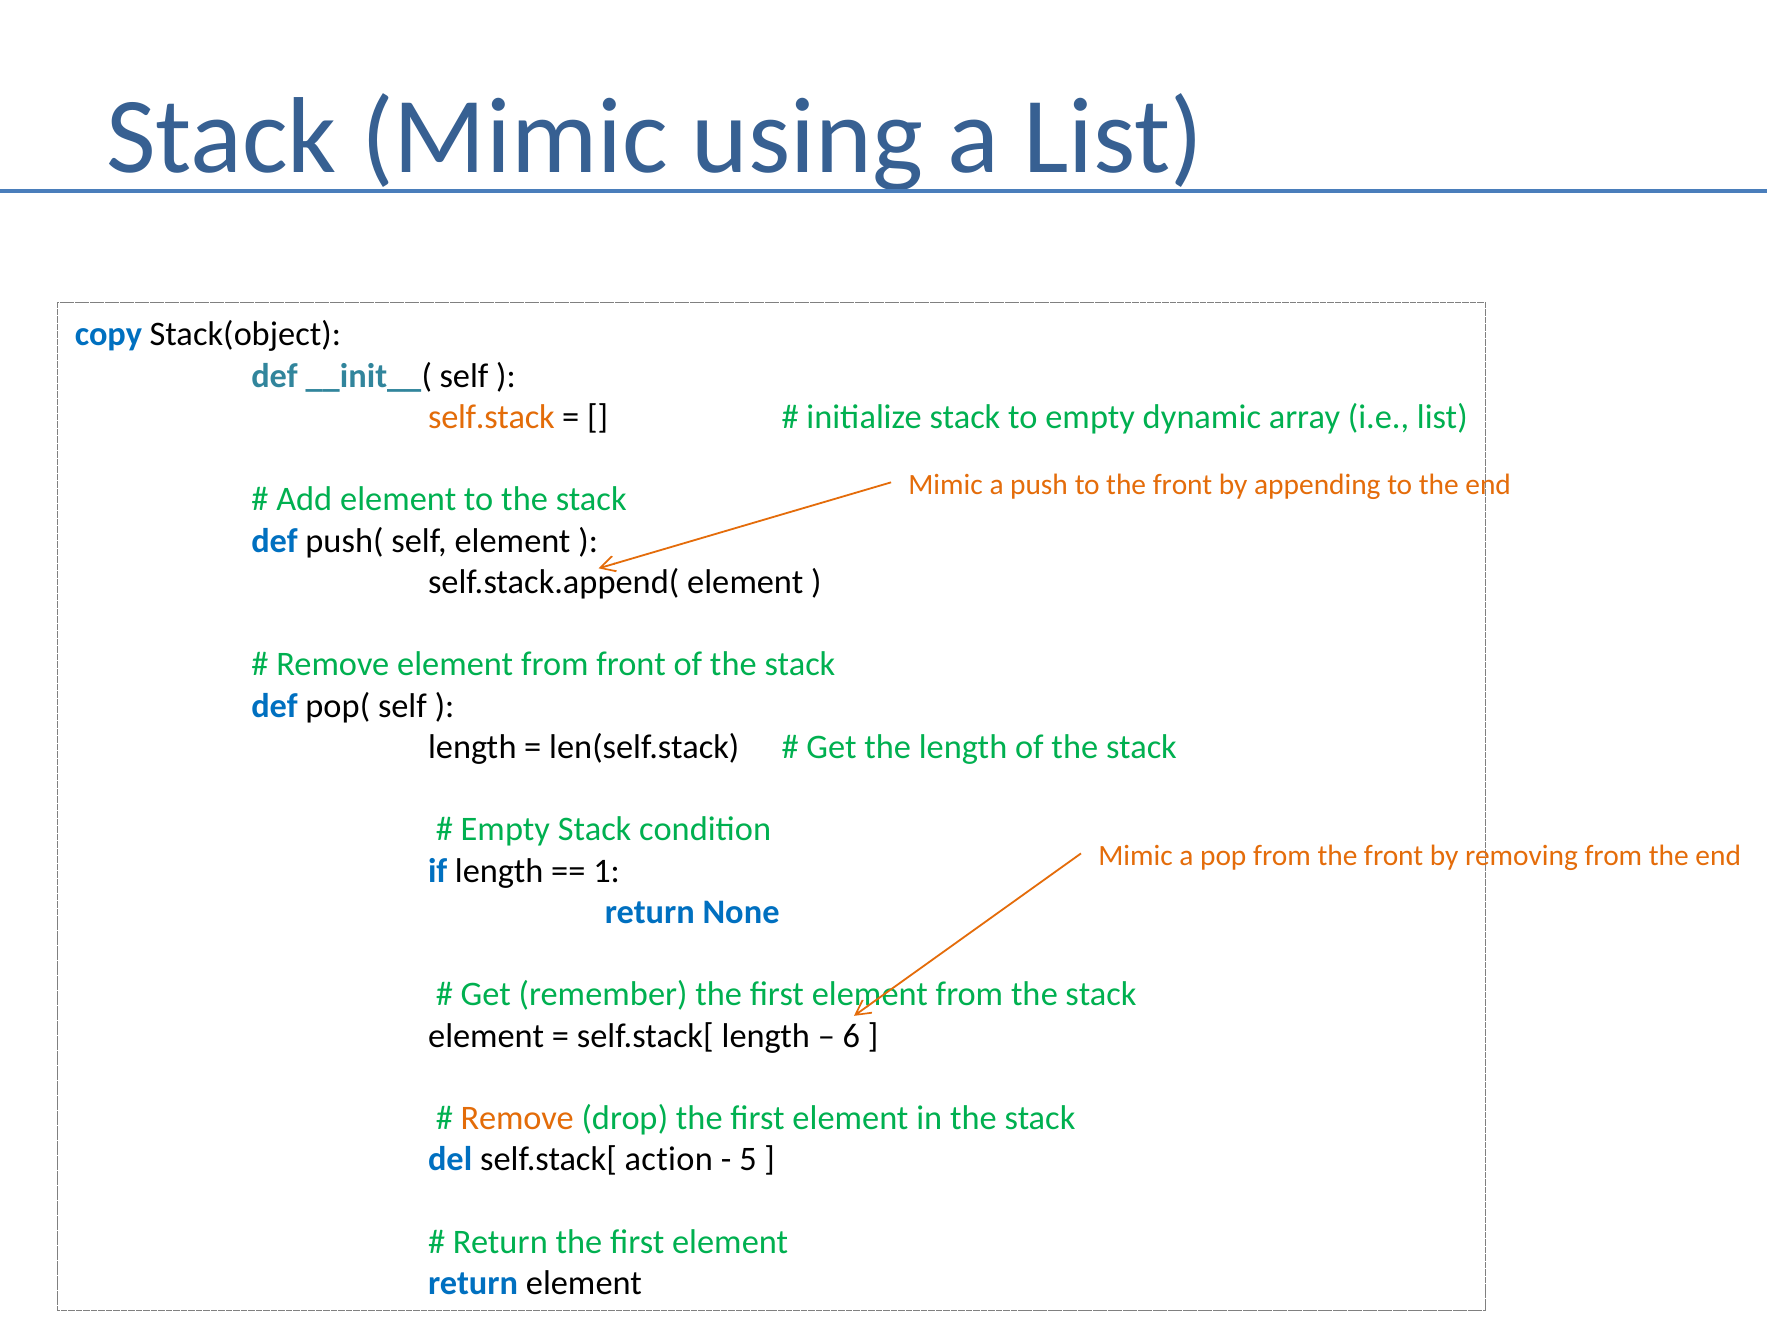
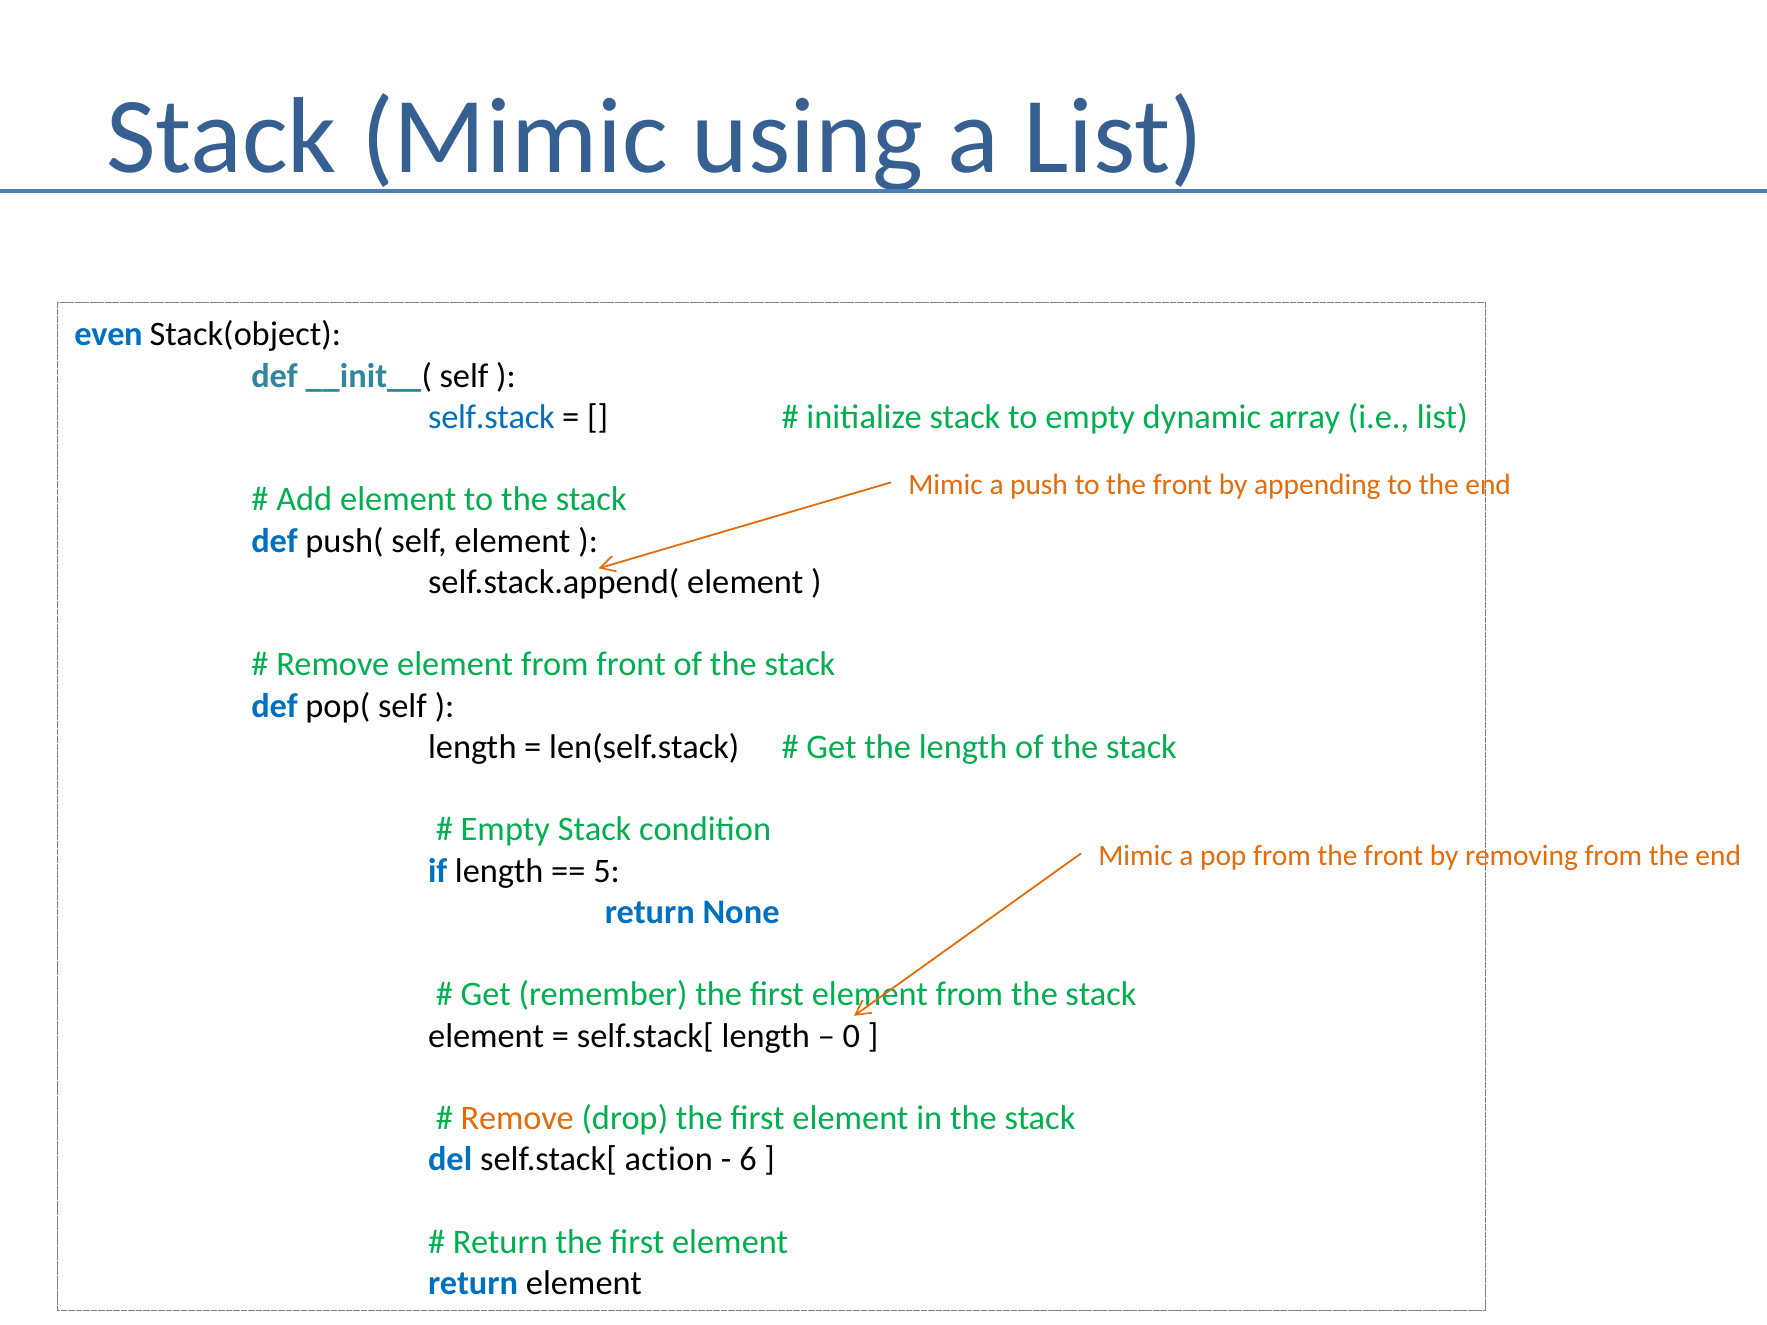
copy: copy -> even (109, 335)
self.stack colour: orange -> blue (491, 417)
1: 1 -> 5 (607, 871)
6: 6 -> 0 (851, 1036)
5: 5 -> 6 (748, 1160)
